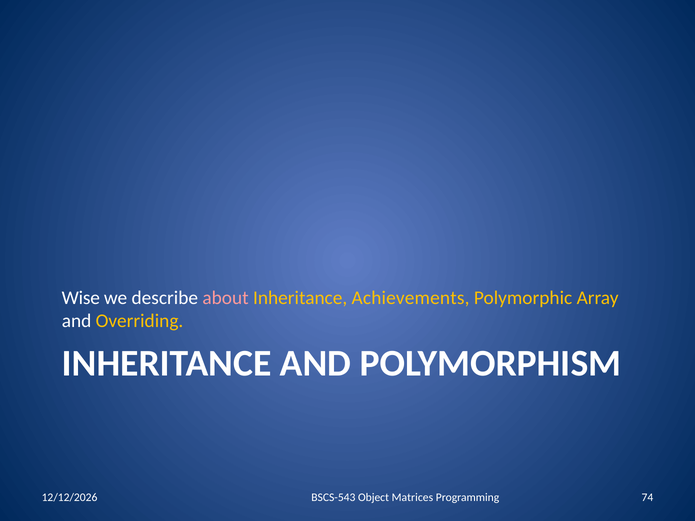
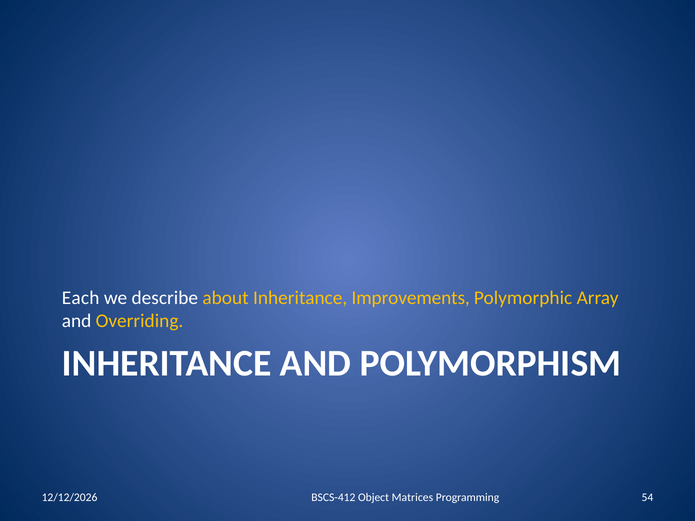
Wise: Wise -> Each (81, 298)
about colour: pink -> yellow (226, 298)
Achievements: Achievements -> Improvements (411, 298)
74: 74 -> 54 (647, 498)
BSCS-543: BSCS-543 -> BSCS-412 (333, 498)
